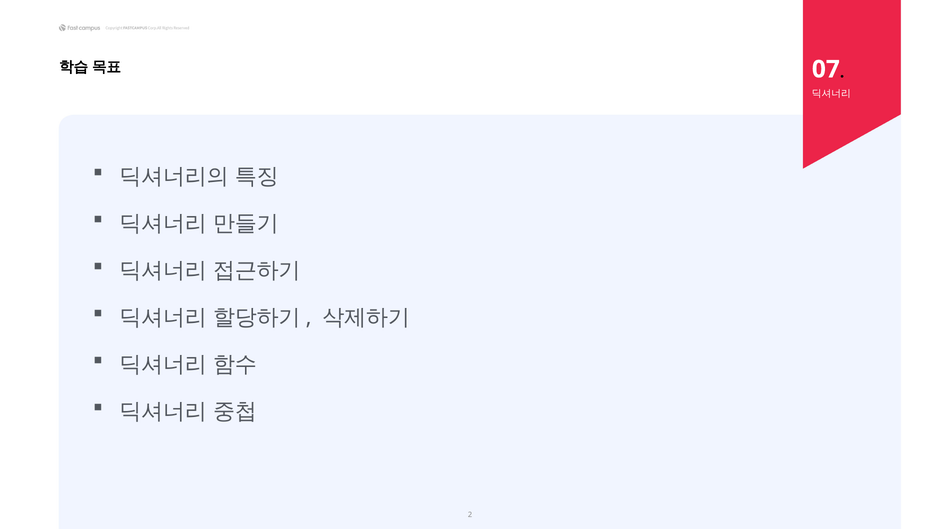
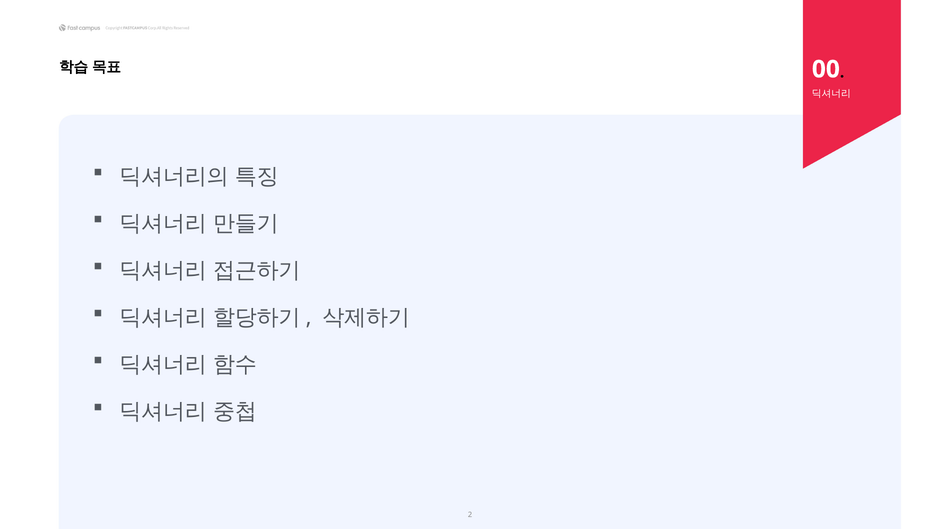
07: 07 -> 00 (826, 69)
